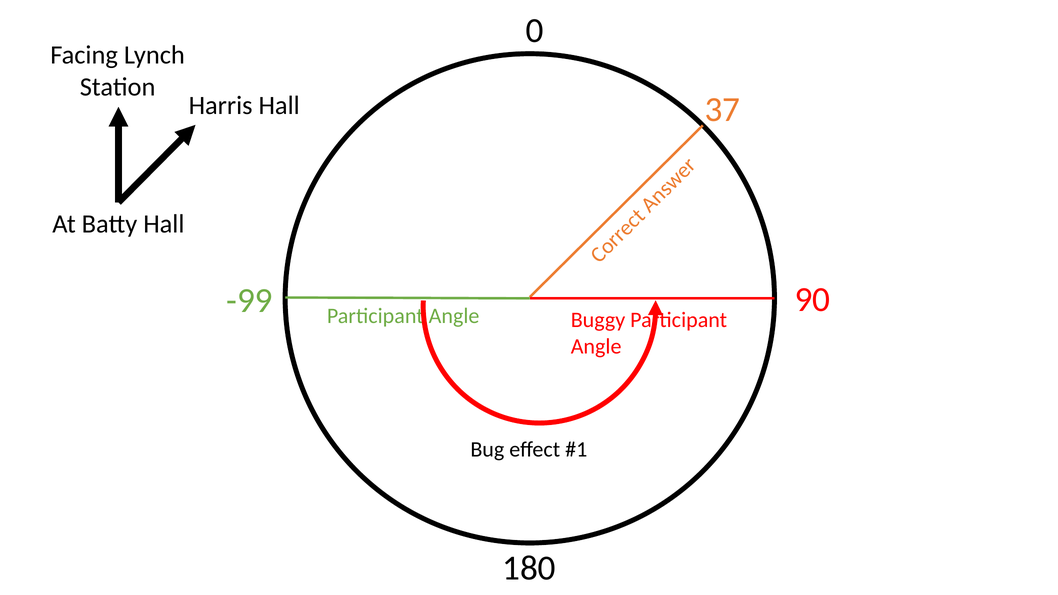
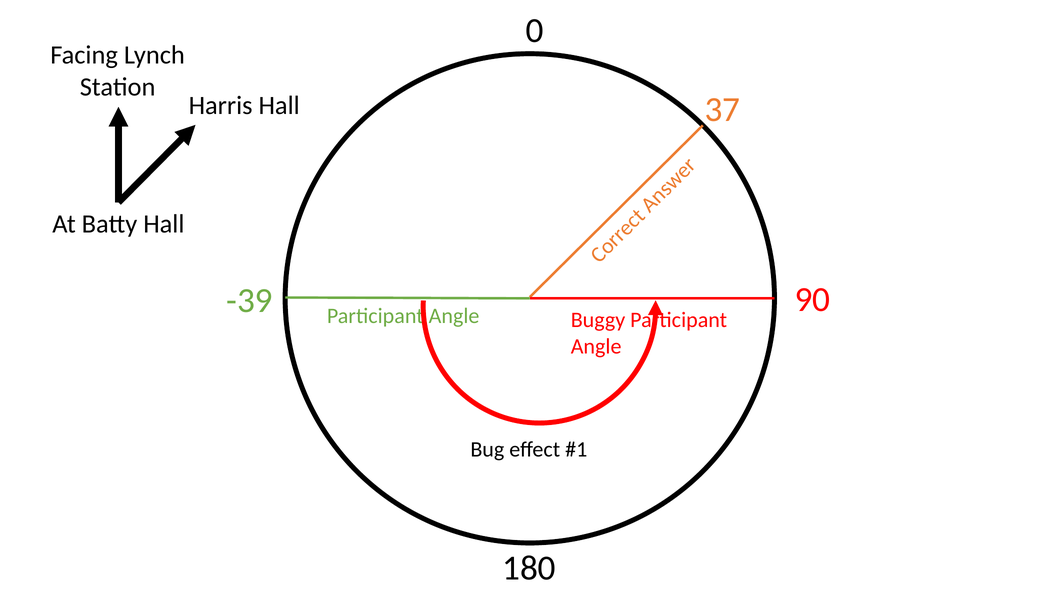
-99: -99 -> -39 (250, 301)
